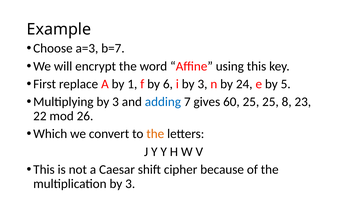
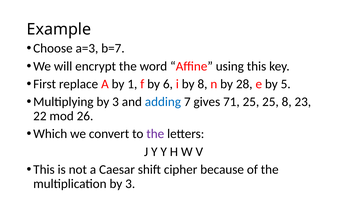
i by 3: 3 -> 8 (202, 84)
24: 24 -> 28 (244, 84)
60: 60 -> 71 (231, 102)
the colour: orange -> purple (155, 134)
